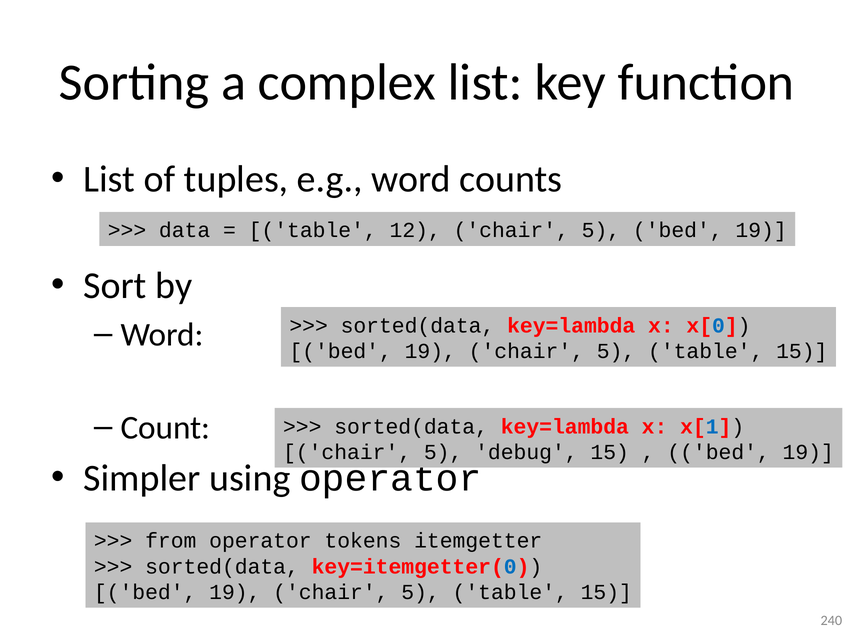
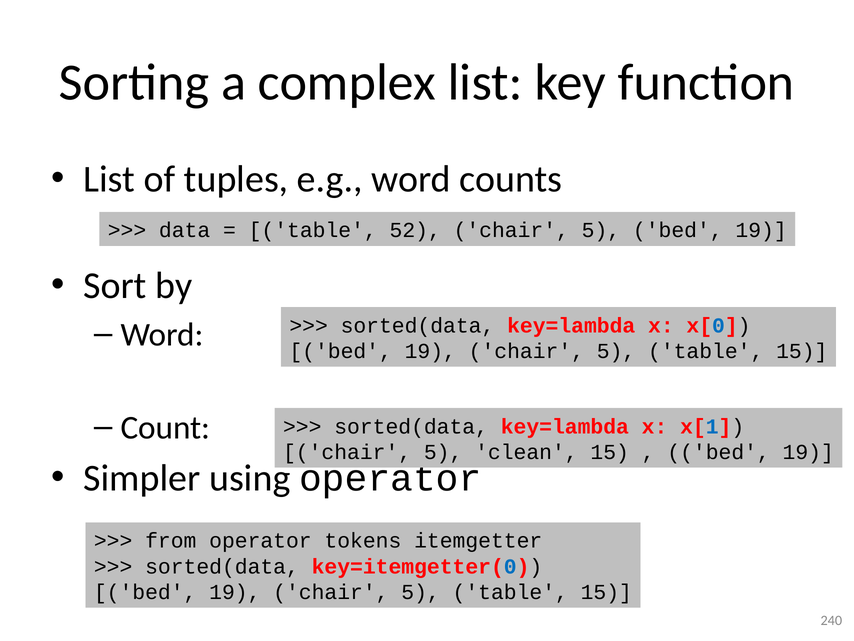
12: 12 -> 52 (415, 230)
debug: debug -> clean (526, 452)
